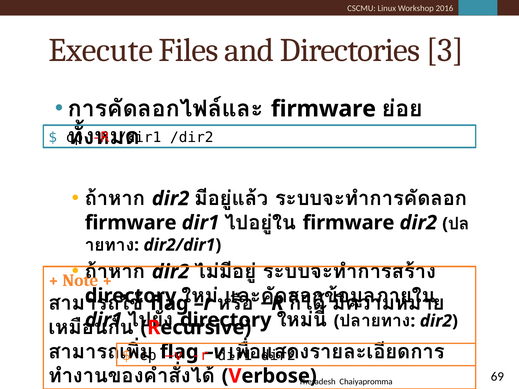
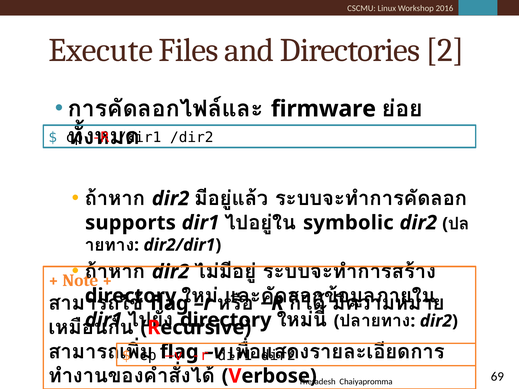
3: 3 -> 2 (445, 50)
firmware: firmware -> supports (130, 223)
firmware: firmware -> symbolic (348, 223)
